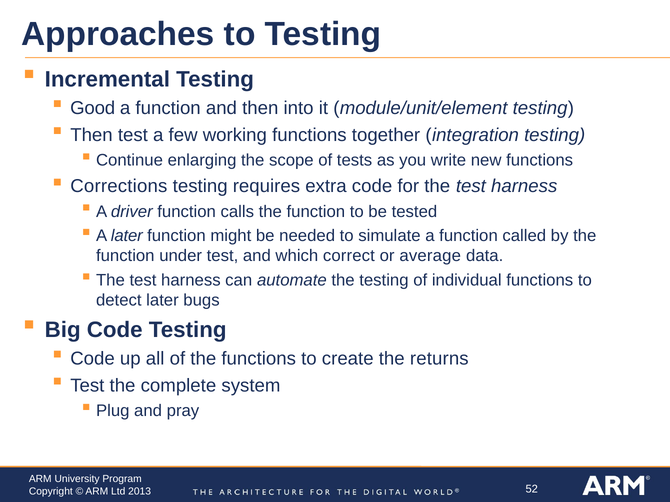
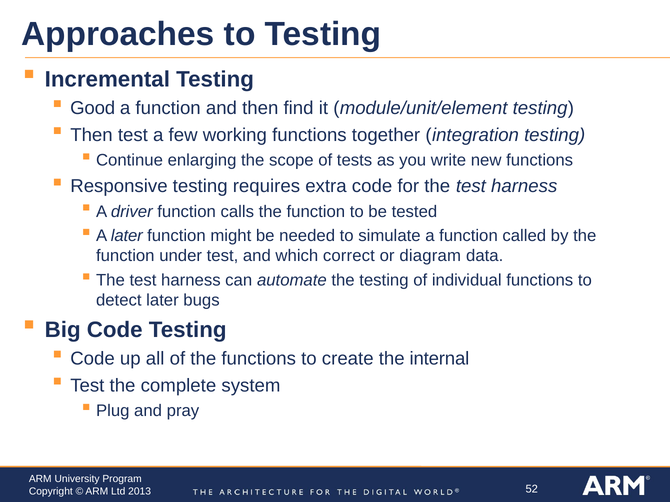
into: into -> find (299, 108)
Corrections: Corrections -> Responsive (119, 187)
average: average -> diagram (430, 256)
returns: returns -> internal (439, 359)
